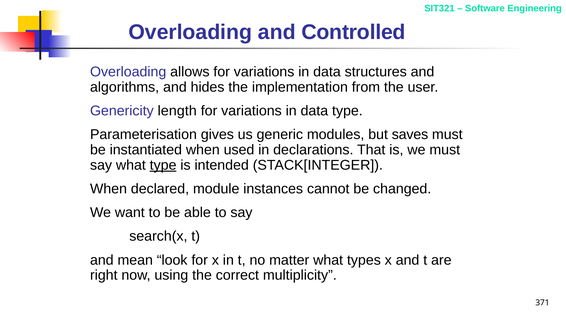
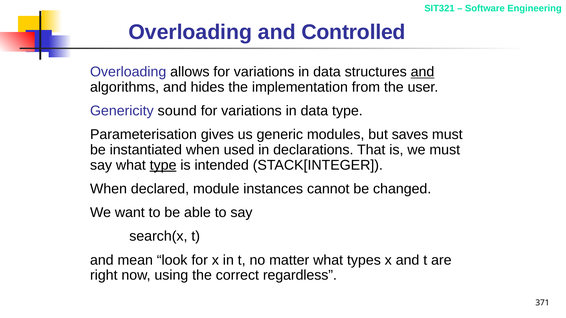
and underline: none -> present (423, 72)
length: length -> sound (177, 111)
multiplicity: multiplicity -> regardless (300, 276)
